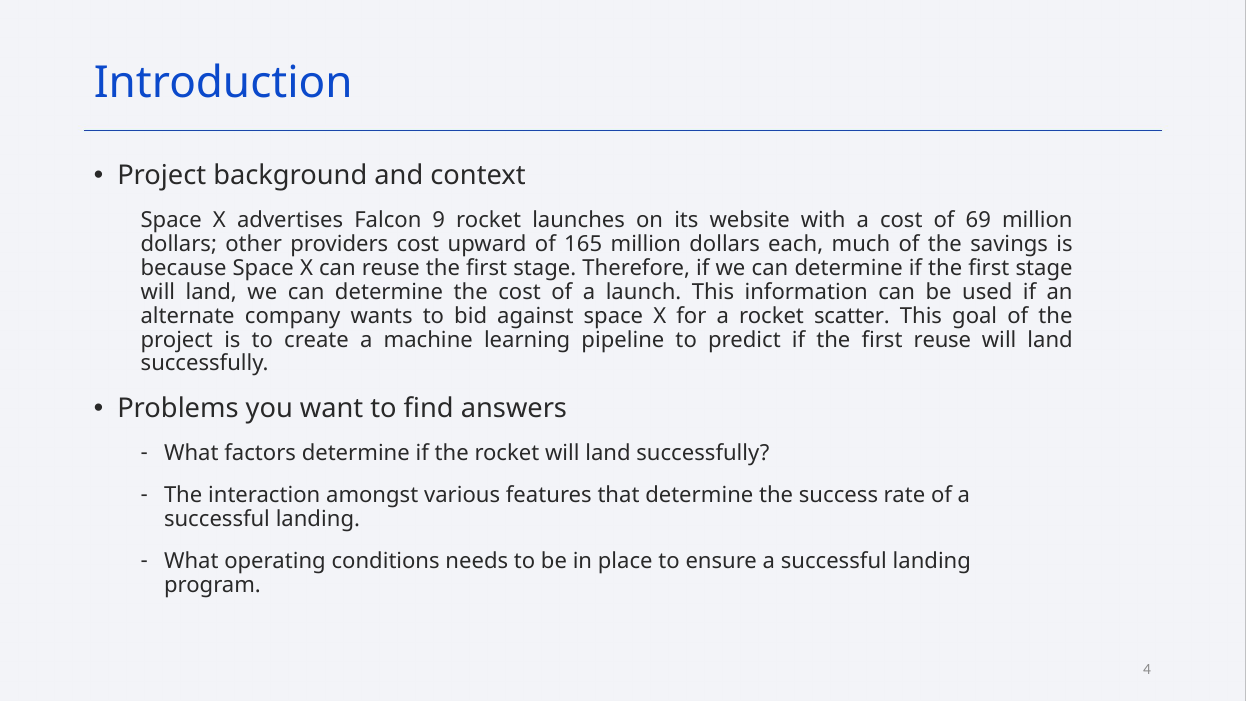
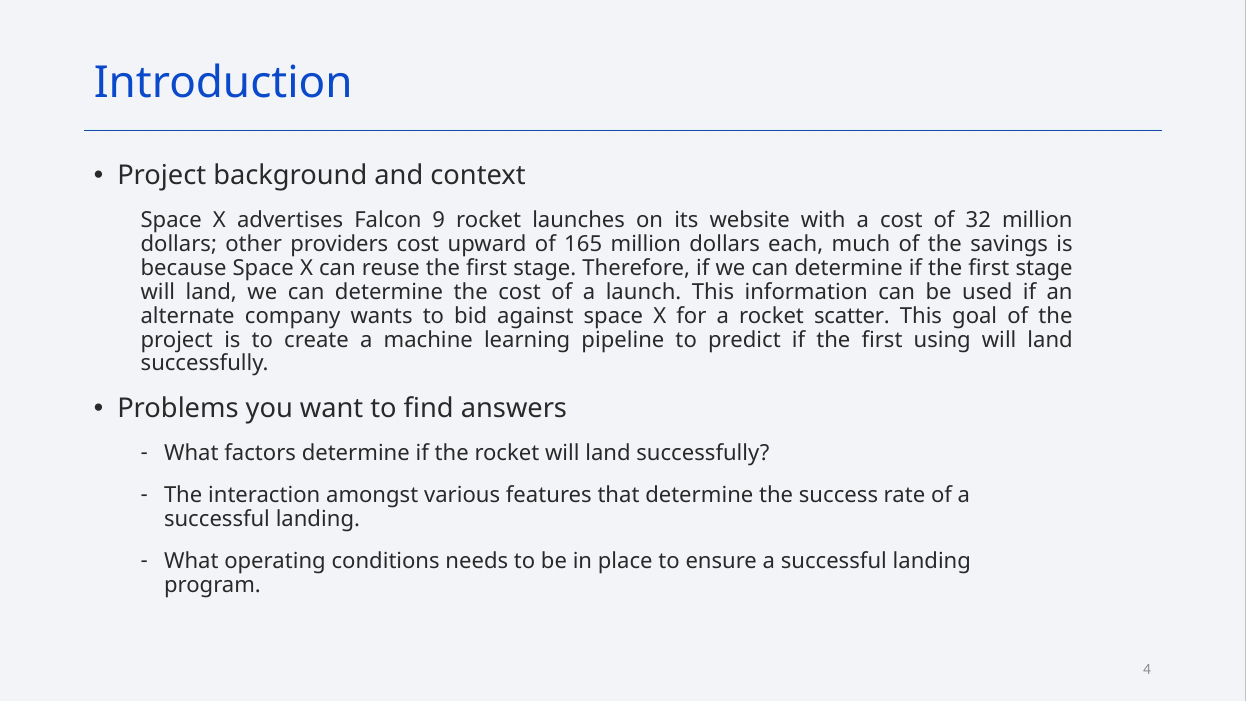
69: 69 -> 32 (978, 220)
first reuse: reuse -> using (942, 340)
